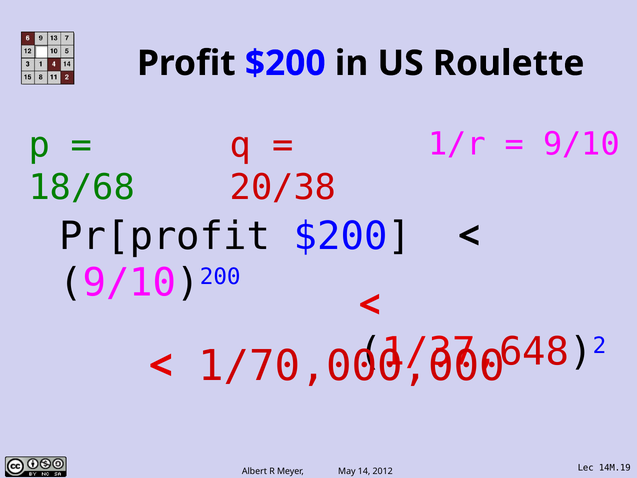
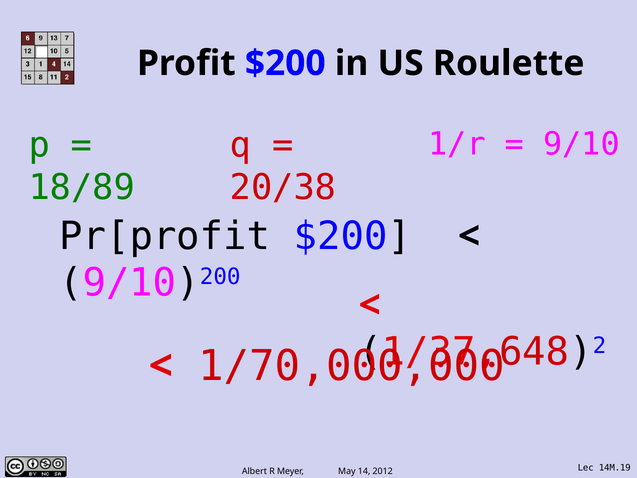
18/68: 18/68 -> 18/89 (82, 188)
